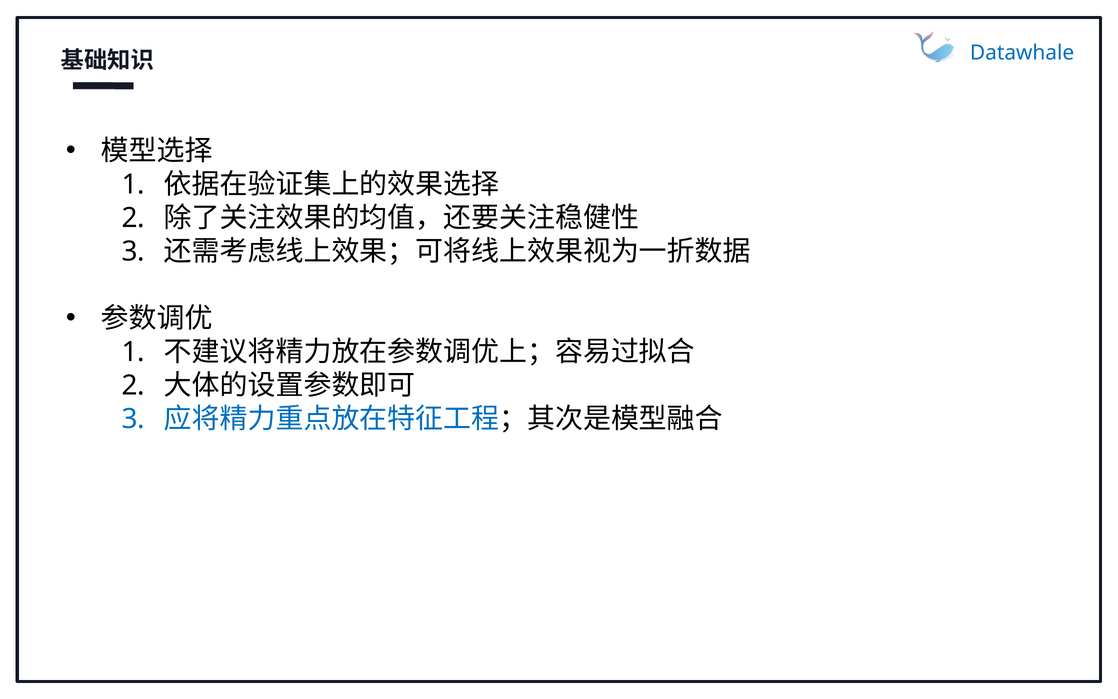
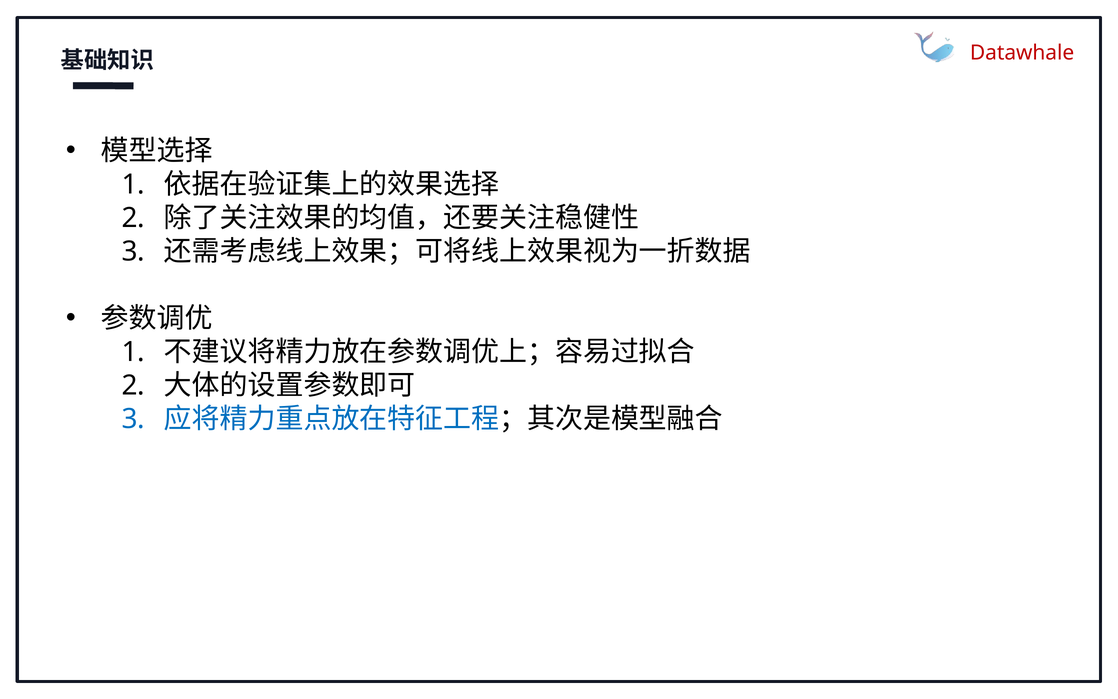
Datawhale colour: blue -> red (1022, 53)
